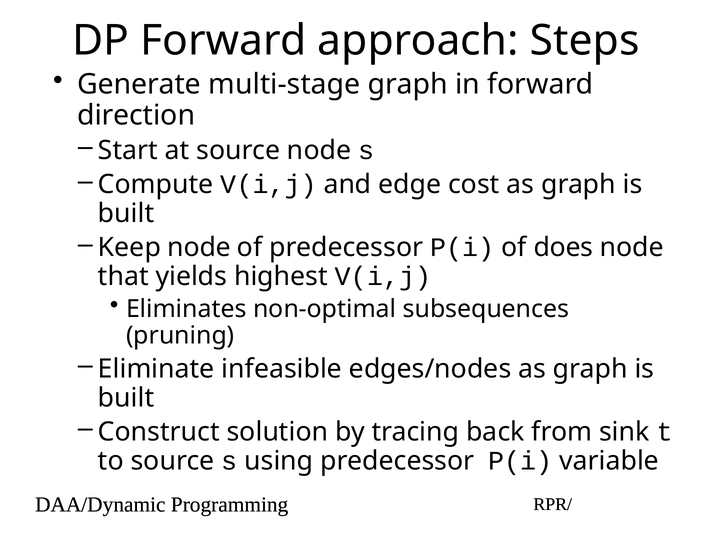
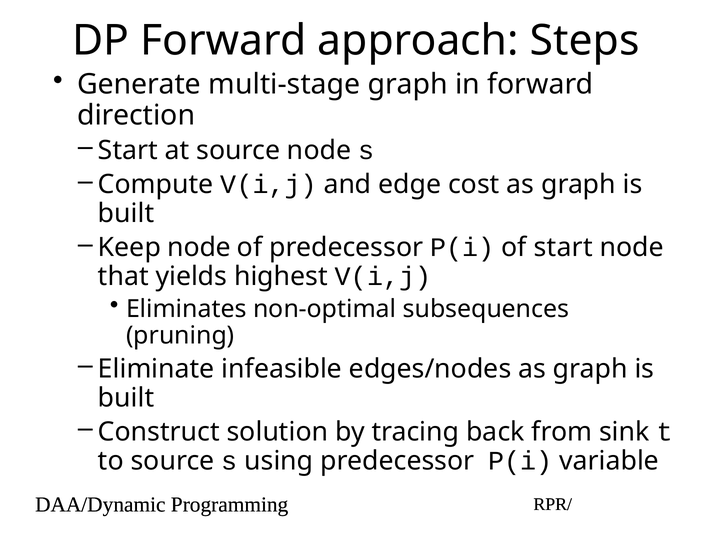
of does: does -> start (563, 248)
